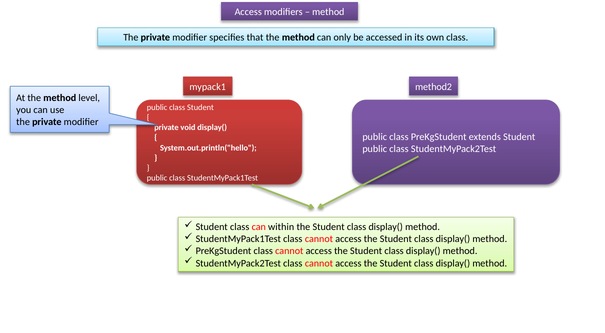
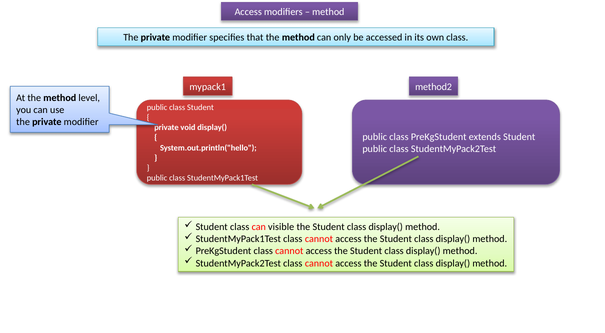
within: within -> visible (281, 227)
